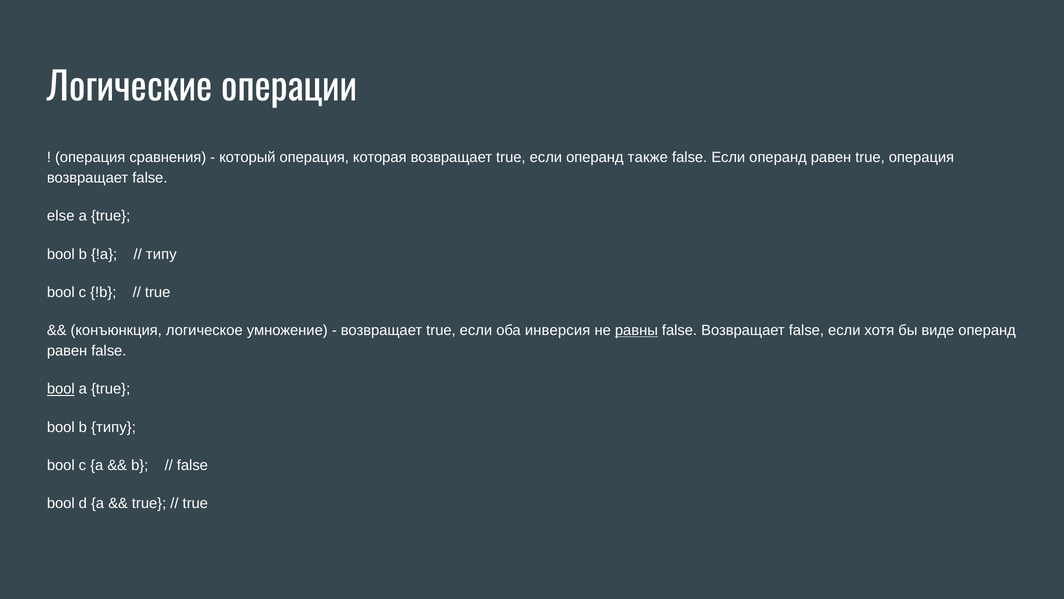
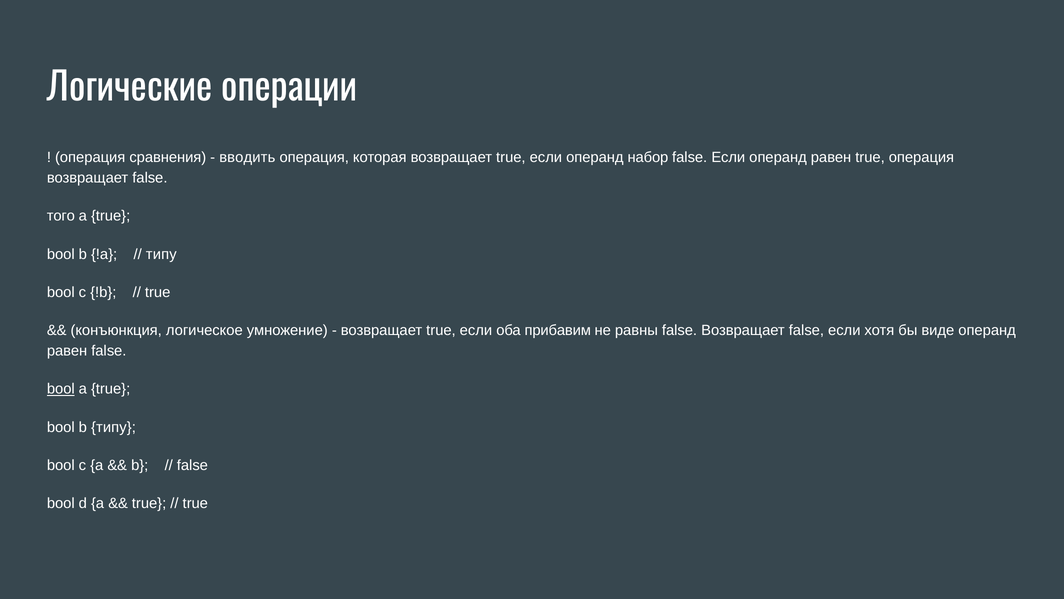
который: который -> вводить (247, 157)
также: также -> набор (648, 157)
else: else -> того (61, 216)
инверсия: инверсия -> прибавим (558, 330)
равны underline: present -> none (636, 330)
